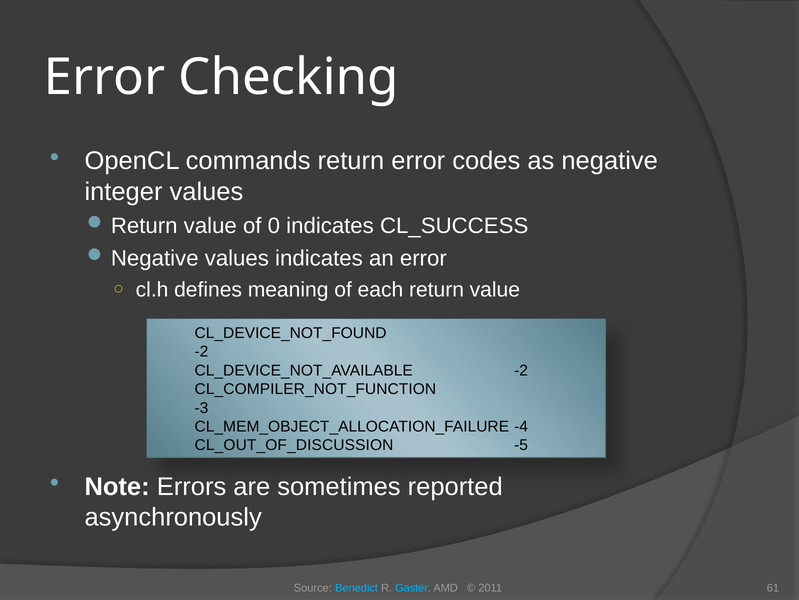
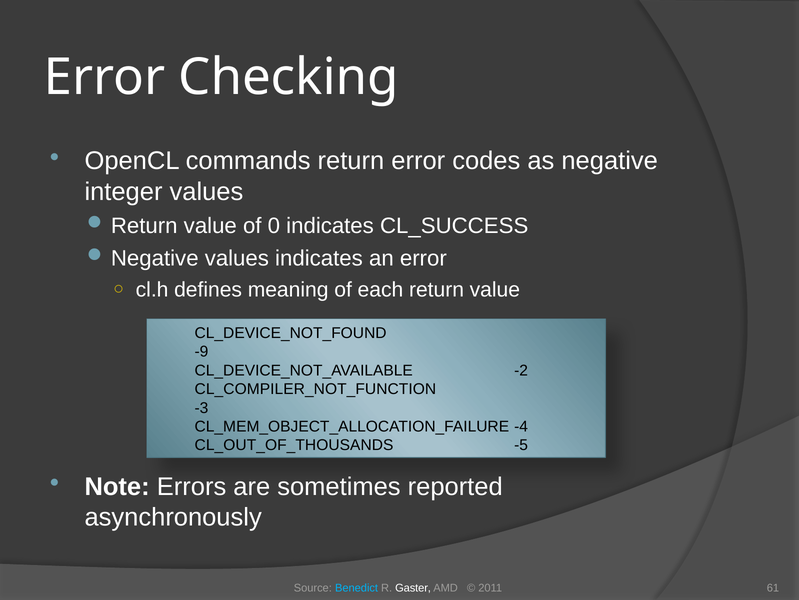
-2: -2 -> -9 (202, 351)
CL_OUT_OF_DISCUSSION: CL_OUT_OF_DISCUSSION -> CL_OUT_OF_THOUSANDS (294, 445)
Gaster colour: light blue -> white (413, 587)
